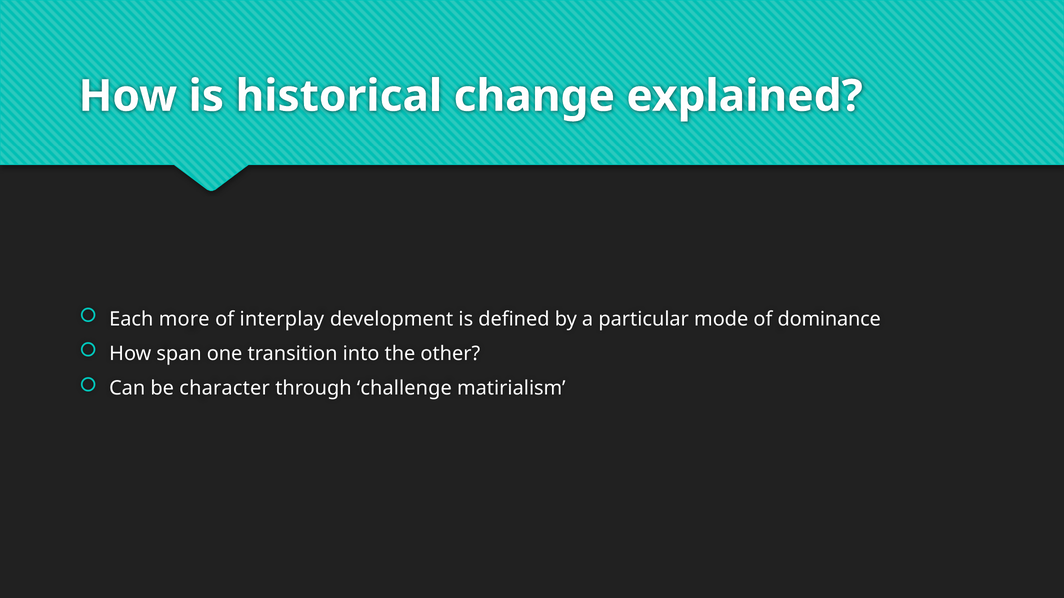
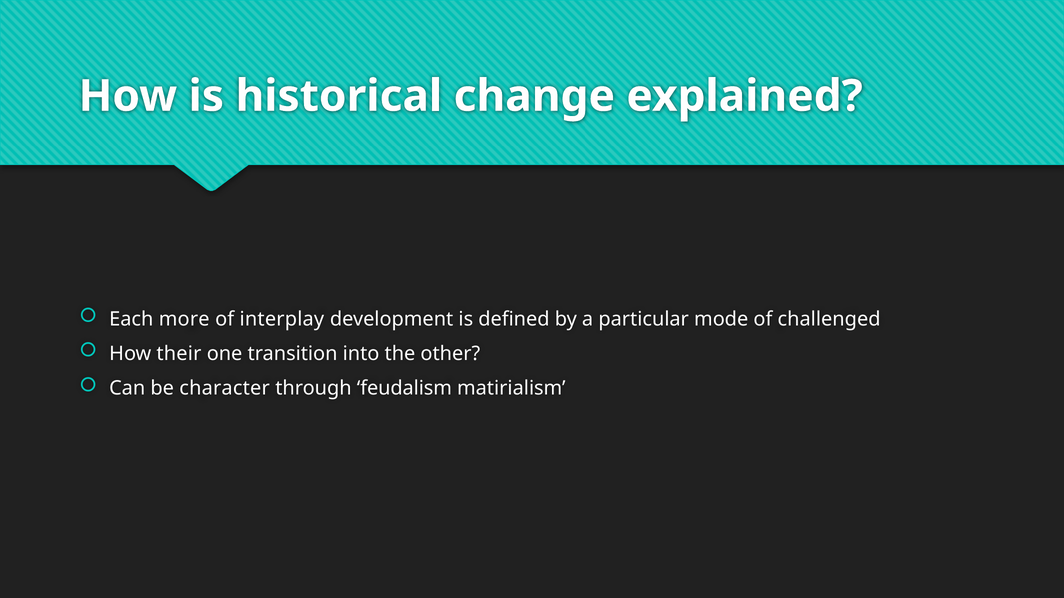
dominance: dominance -> challenged (829, 319)
span: span -> their (179, 354)
challenge: challenge -> feudalism (404, 389)
